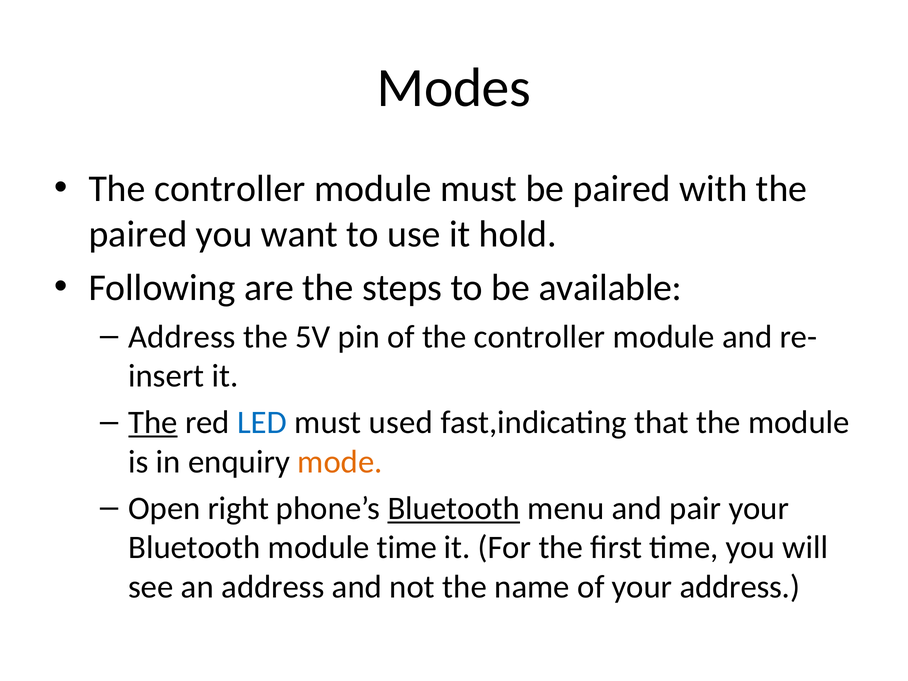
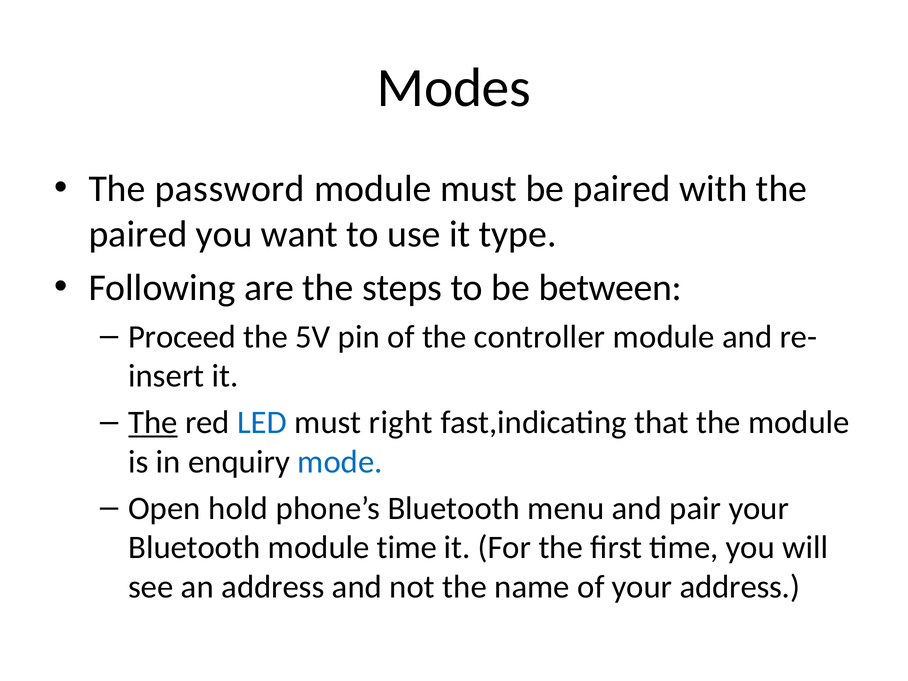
controller: controller -> password (230, 189)
hold: hold -> type (518, 234)
available: available -> between (610, 288)
Address: Address -> Proceed (182, 337)
used: used -> right (401, 422)
mode colour: orange -> blue (340, 462)
right: right -> hold (238, 508)
Bluetooth underline: present -> none (454, 508)
